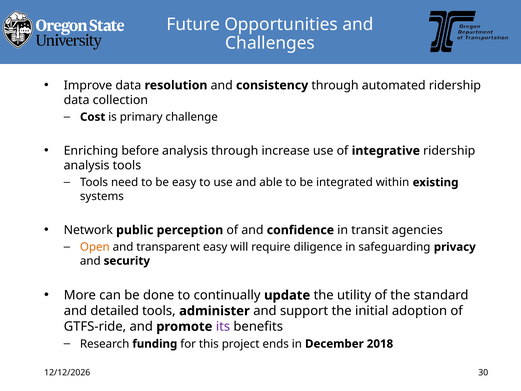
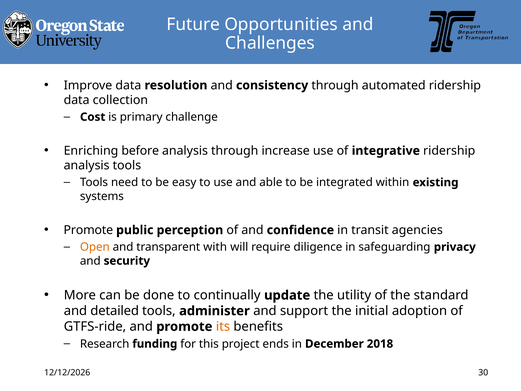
Network: Network -> Promote (88, 230)
transparent easy: easy -> with (215, 247)
its colour: purple -> orange (223, 326)
